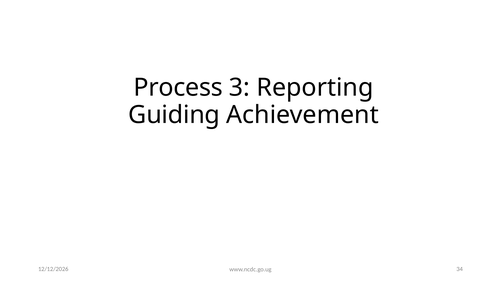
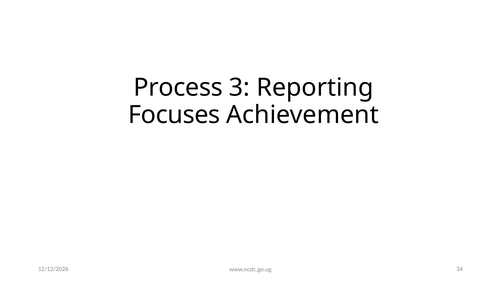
Guiding: Guiding -> Focuses (174, 115)
